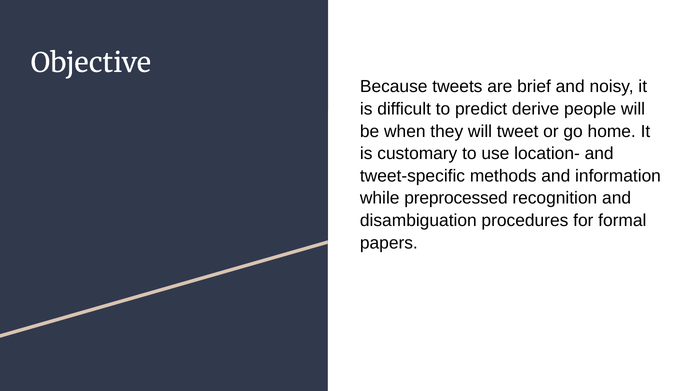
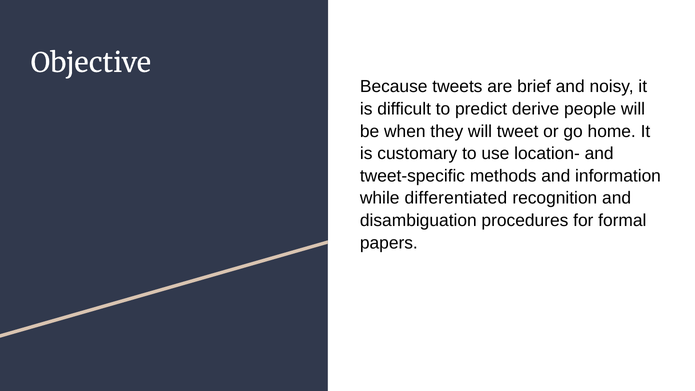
preprocessed: preprocessed -> differentiated (456, 198)
